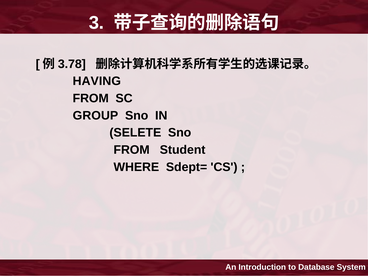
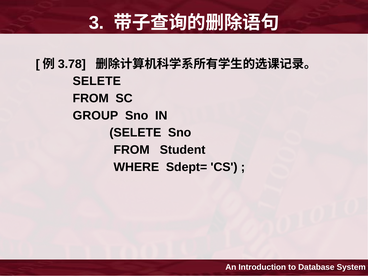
HAVING: HAVING -> SELETE (97, 81)
